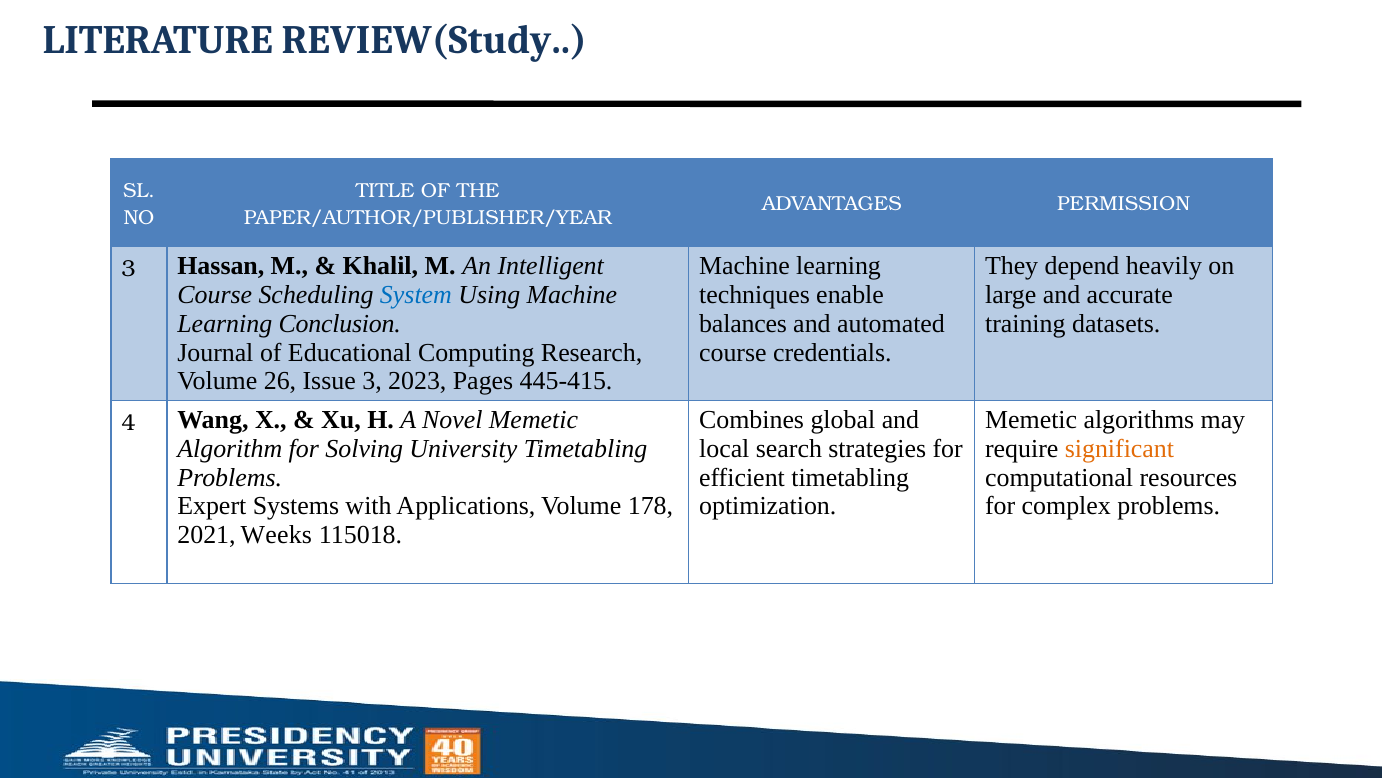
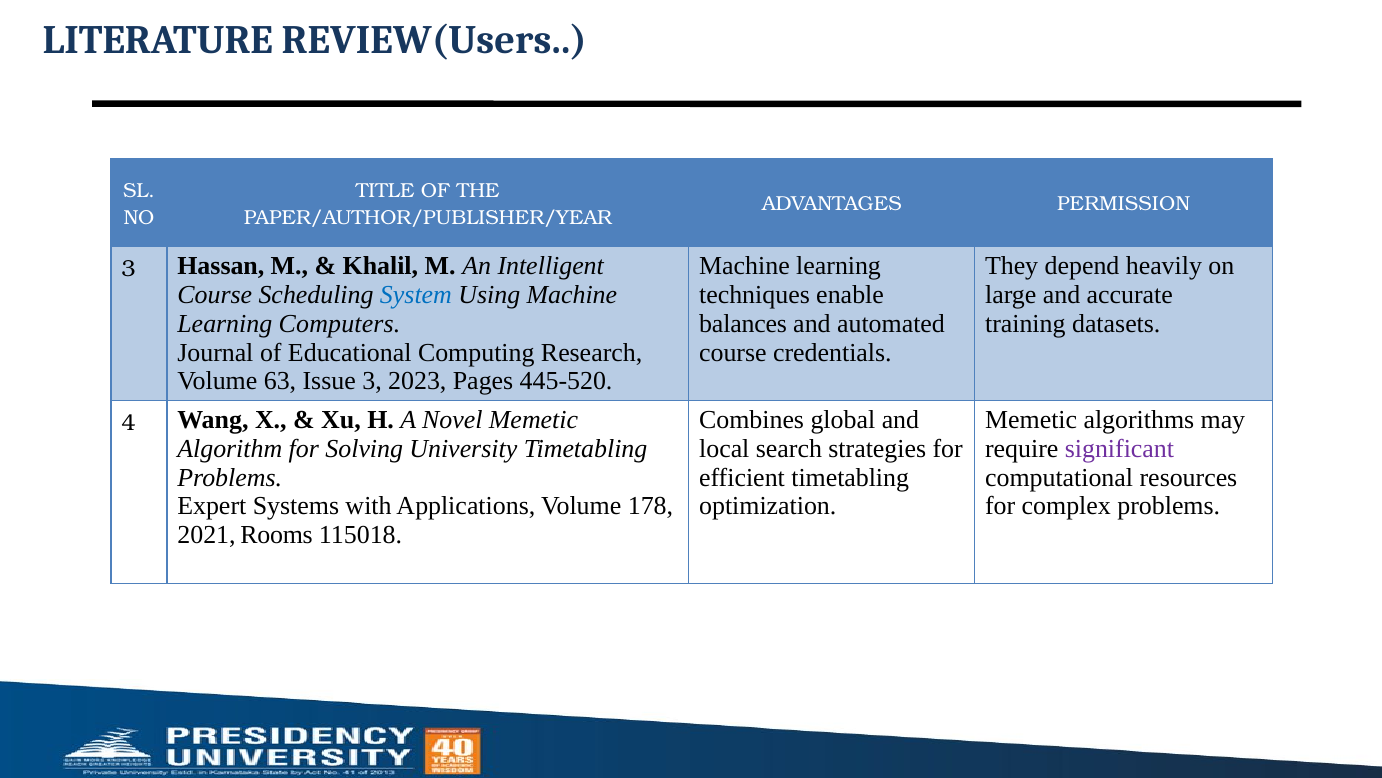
REVIEW(Study: REVIEW(Study -> REVIEW(Users (434, 40)
Conclusion: Conclusion -> Computers (340, 323)
26: 26 -> 63 (280, 381)
445-415: 445-415 -> 445-520 (566, 381)
significant colour: orange -> purple (1119, 449)
Weeks: Weeks -> Rooms (277, 535)
